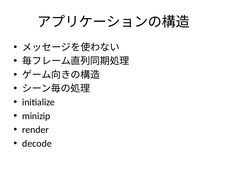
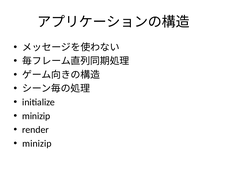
decode: decode -> minizip (37, 144)
